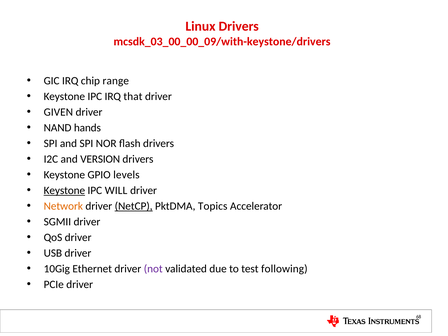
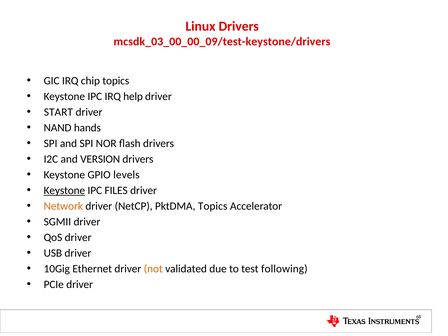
mcsdk_03_00_00_09/with-keystone/drivers: mcsdk_03_00_00_09/with-keystone/drivers -> mcsdk_03_00_00_09/test-keystone/drivers (222, 42)
chip range: range -> topics (116, 81)
that: that -> help (133, 96)
GIVEN: GIVEN -> START (58, 112)
WILL: WILL -> FILES (116, 190)
NetCP underline: present -> none (134, 206)
not colour: purple -> orange (153, 269)
